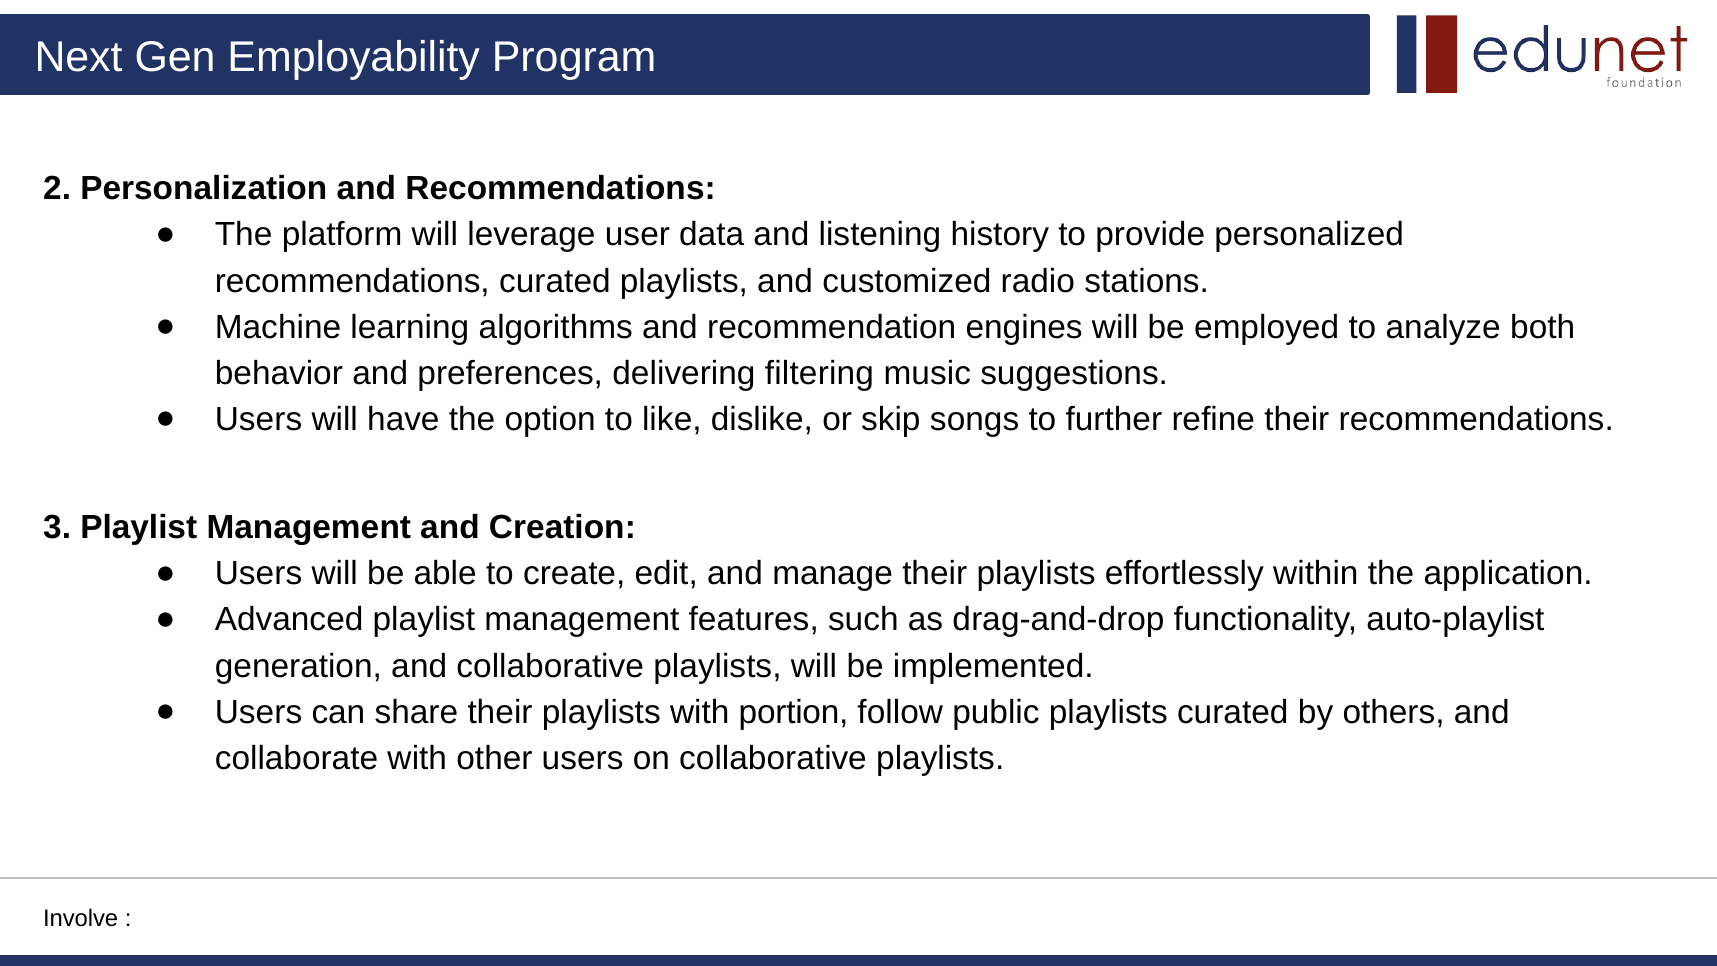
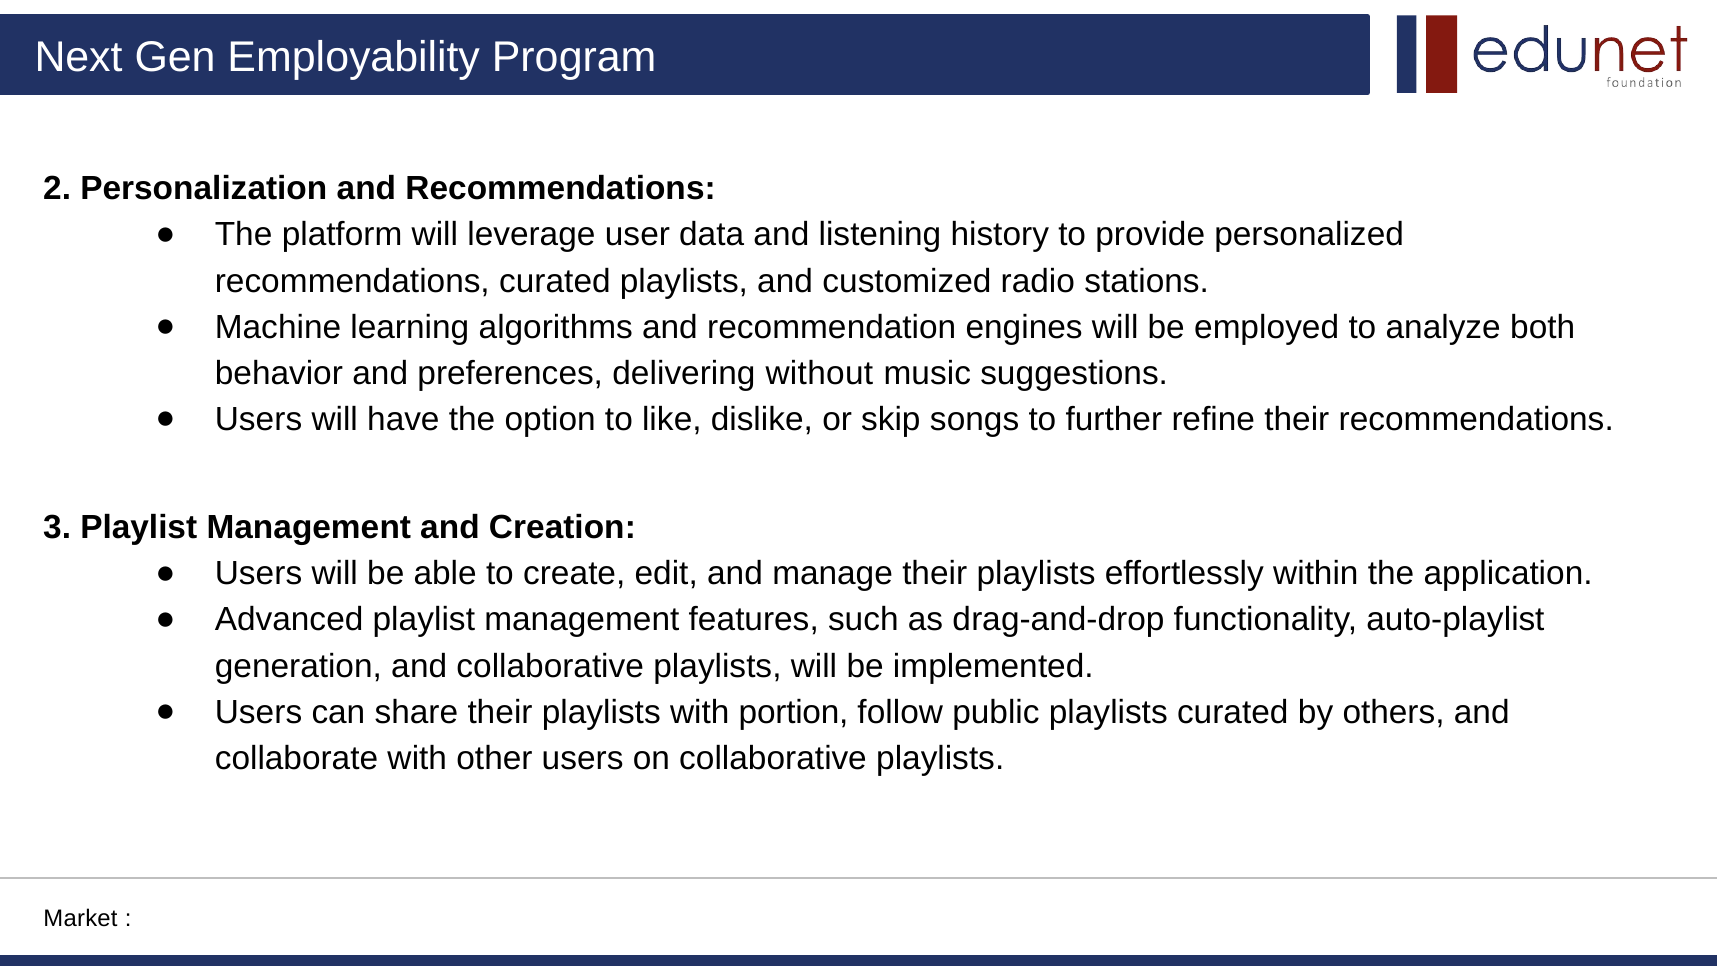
filtering: filtering -> without (819, 373)
Involve: Involve -> Market (81, 918)
